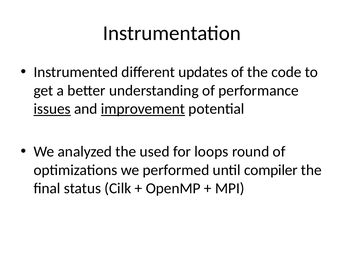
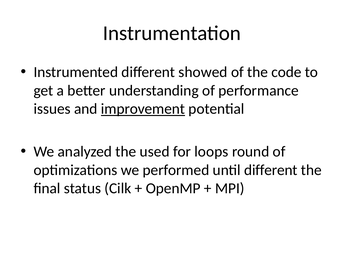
updates: updates -> showed (203, 72)
issues underline: present -> none (52, 109)
until compiler: compiler -> different (271, 170)
